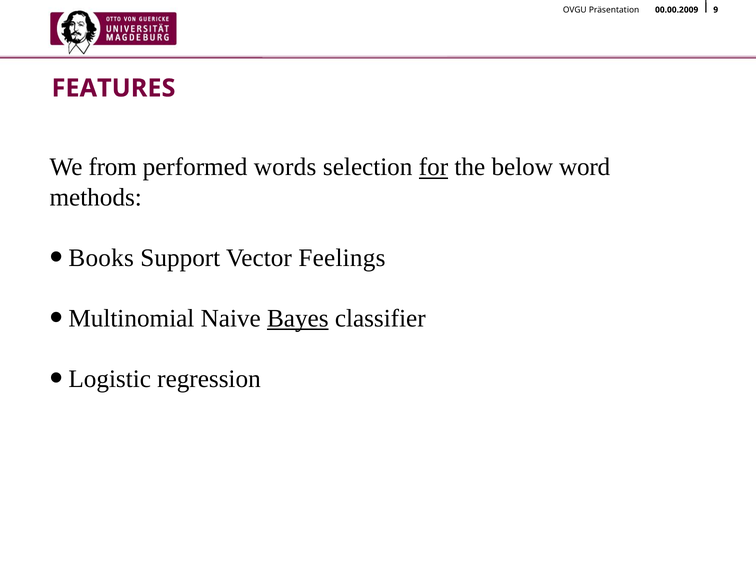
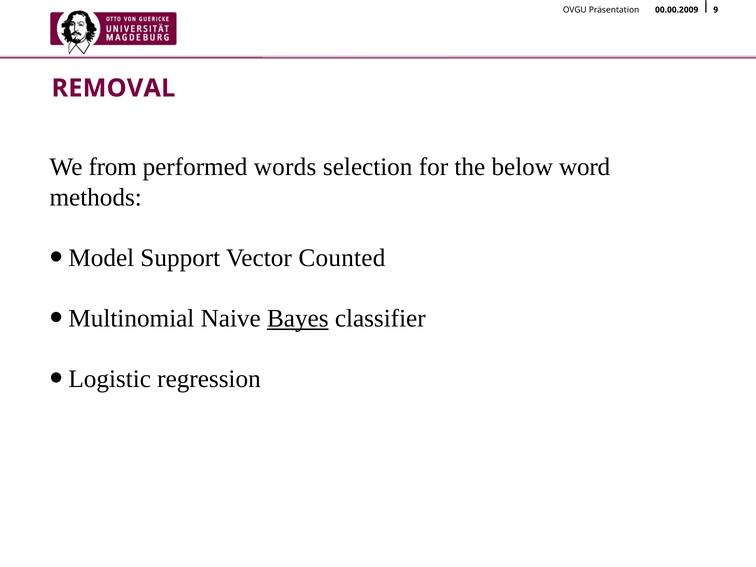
FEATURES: FEATURES -> REMOVAL (113, 88)
for underline: present -> none (433, 167)
Books: Books -> Model (101, 258)
Feelings: Feelings -> Counted (342, 258)
